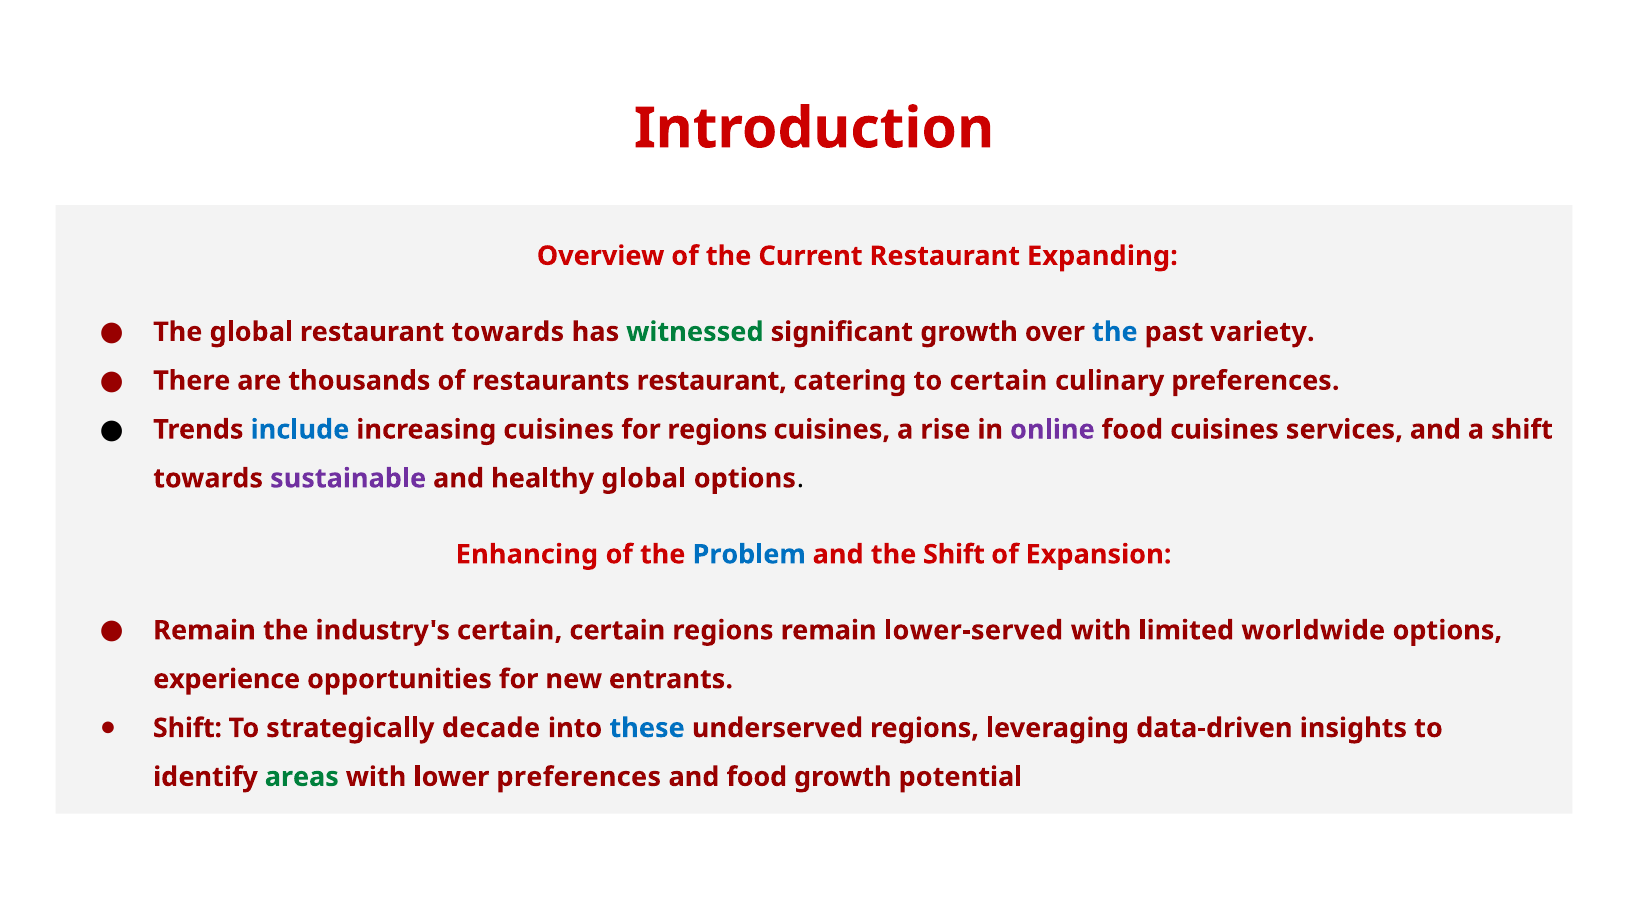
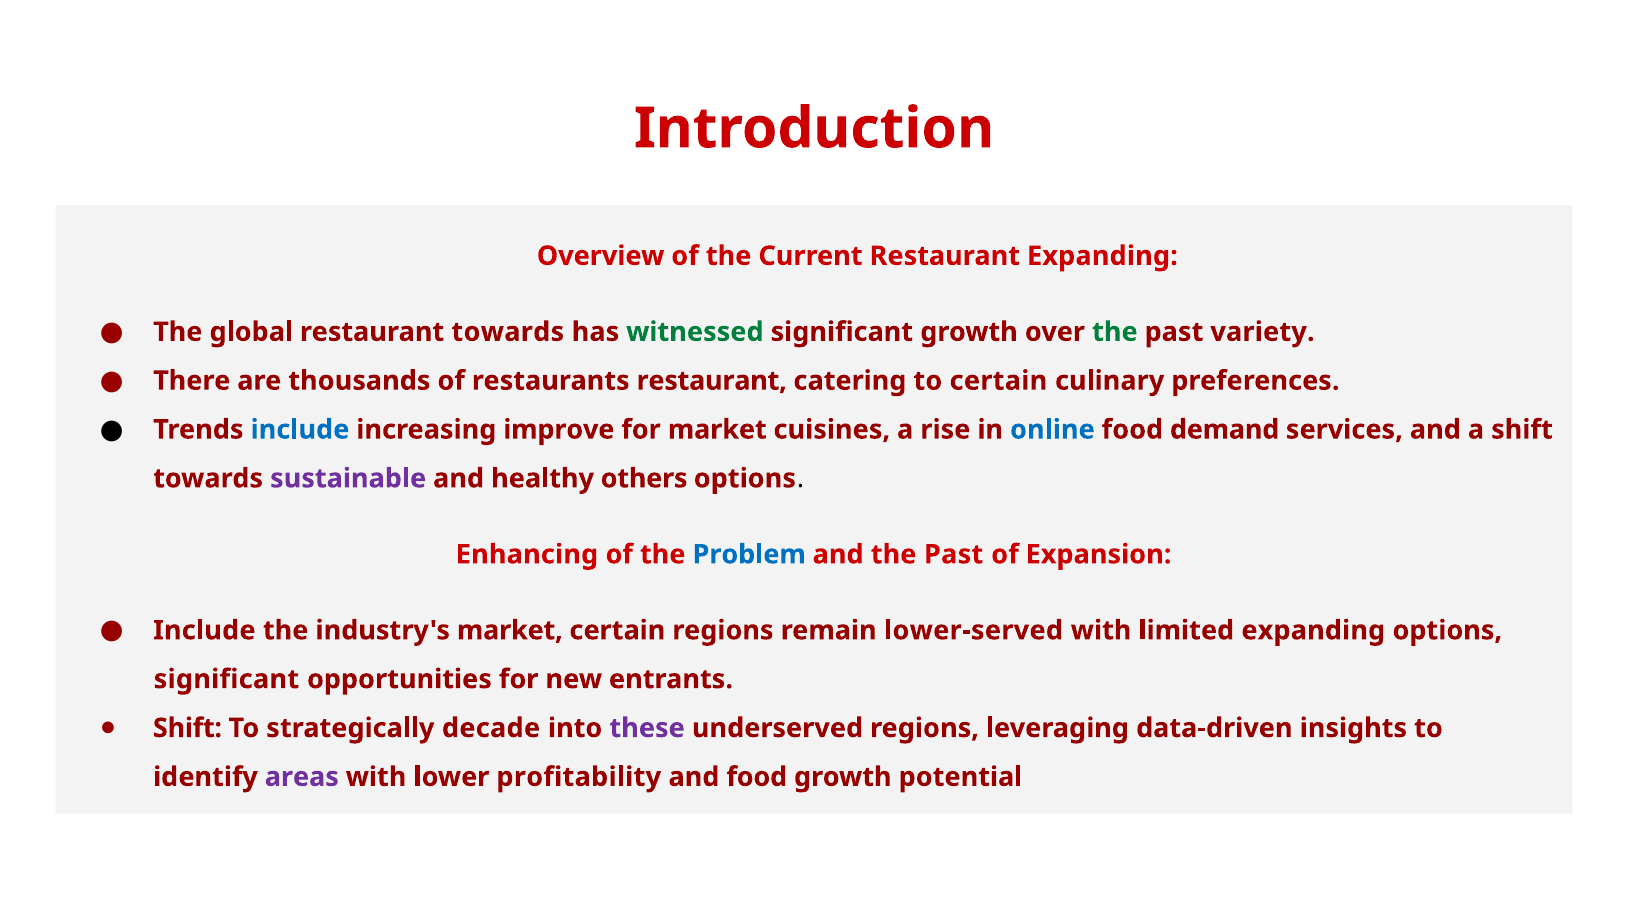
the colour: blue -> green (1115, 332)
increasing cuisines: cuisines -> improve (559, 430)
for regions: regions -> market (717, 430)
online colour: purple -> blue (1052, 430)
food cuisines: cuisines -> demand (1225, 430)
healthy global: global -> others (644, 478)
and the Shift: Shift -> Past (954, 554)
Remain: Remain -> Include (204, 630)
industry's certain: certain -> market (510, 630)
limited worldwide: worldwide -> expanding (1313, 630)
experience: experience -> significant (226, 679)
these colour: blue -> purple (647, 728)
areas colour: green -> purple (302, 777)
lower preferences: preferences -> profitability (579, 777)
